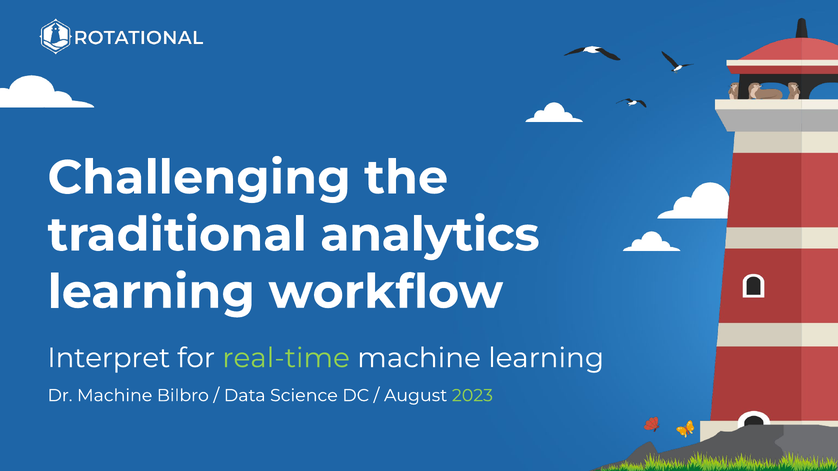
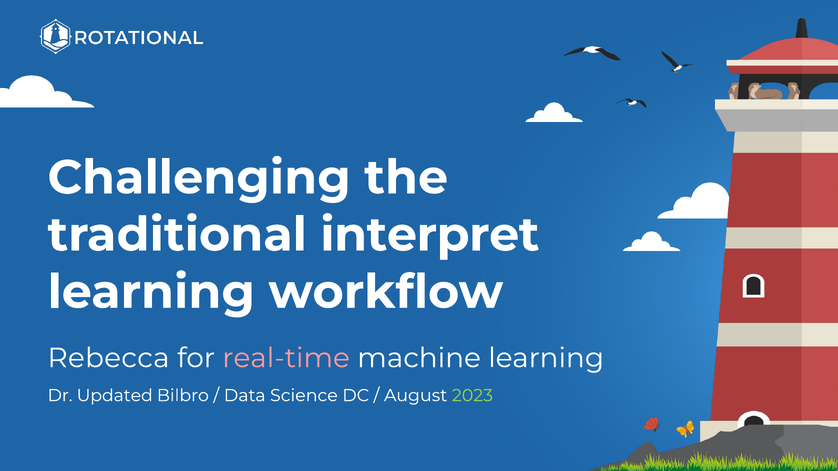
analytics: analytics -> interpret (430, 235)
Interpret: Interpret -> Rebecca (109, 358)
real-time colour: light green -> pink (286, 358)
Dr Machine: Machine -> Updated (115, 396)
